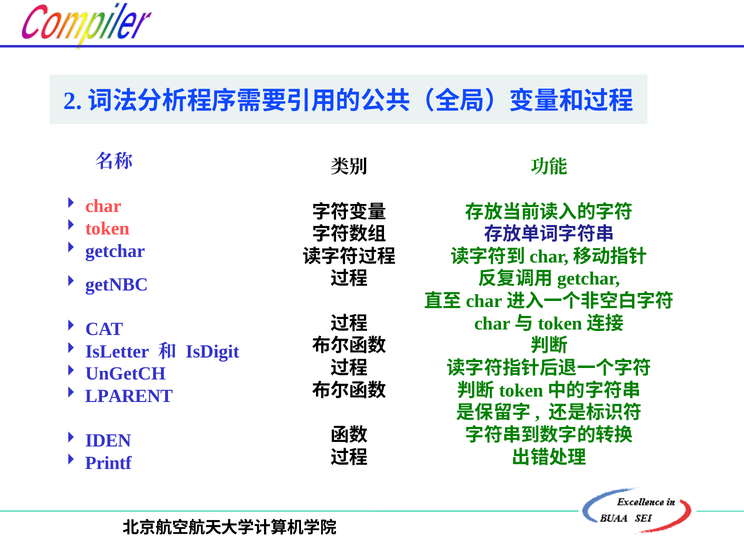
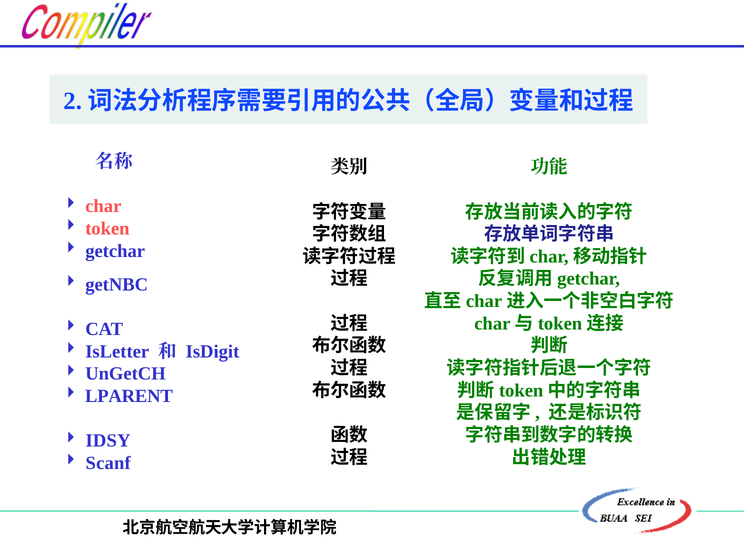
IDEN: IDEN -> IDSY (108, 441)
Printf: Printf -> Scanf (108, 463)
